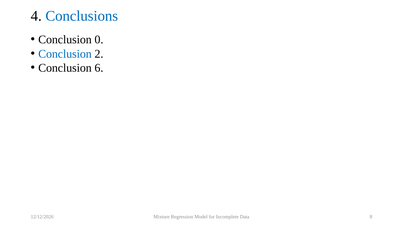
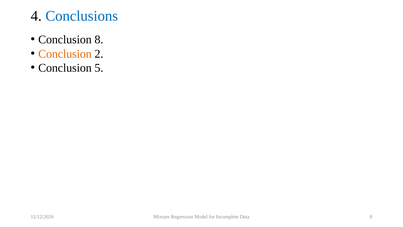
Conclusion 0: 0 -> 8 (99, 40)
Conclusion colour: blue -> orange (65, 54)
6: 6 -> 5 (99, 68)
